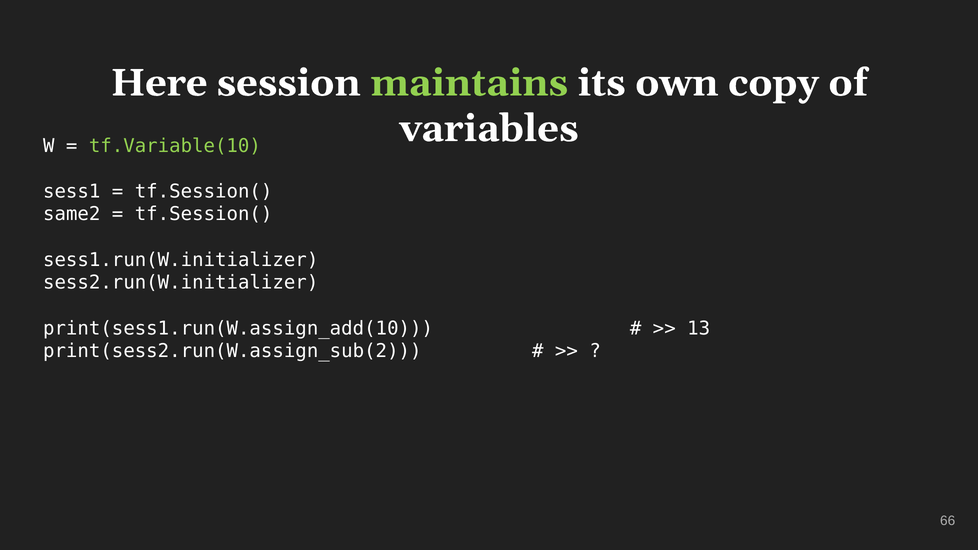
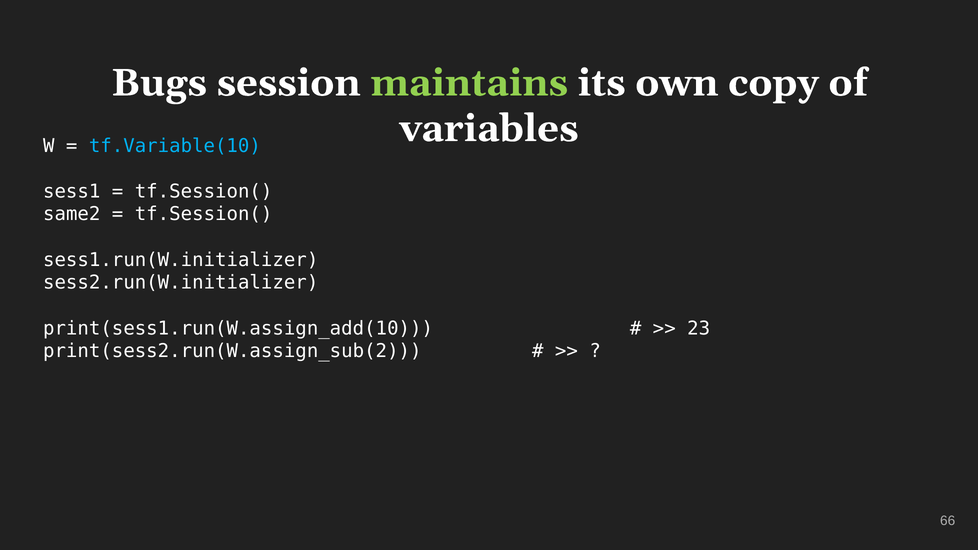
Here: Here -> Bugs (159, 83)
tf.Variable(10 colour: light green -> light blue (175, 146)
13: 13 -> 23 (699, 328)
